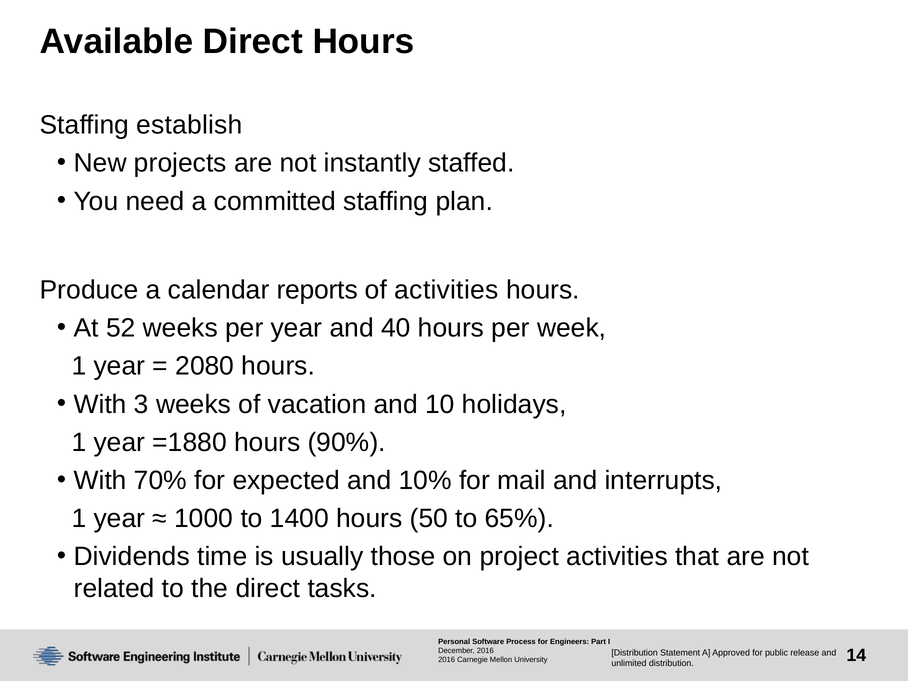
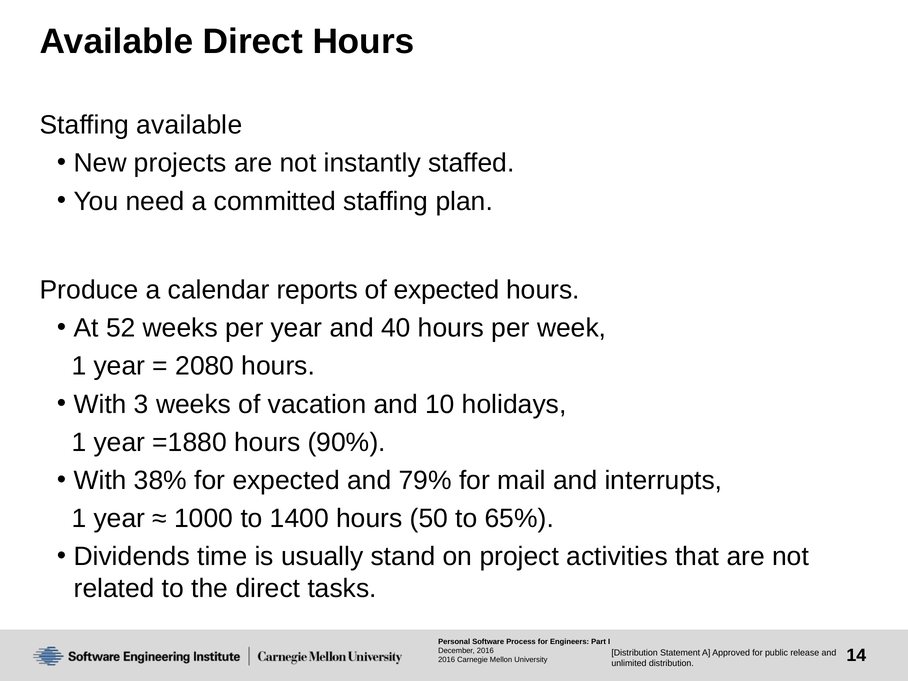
Staffing establish: establish -> available (189, 125)
of activities: activities -> expected (447, 290)
70%: 70% -> 38% (160, 480)
10%: 10% -> 79% (425, 480)
those: those -> stand (403, 557)
